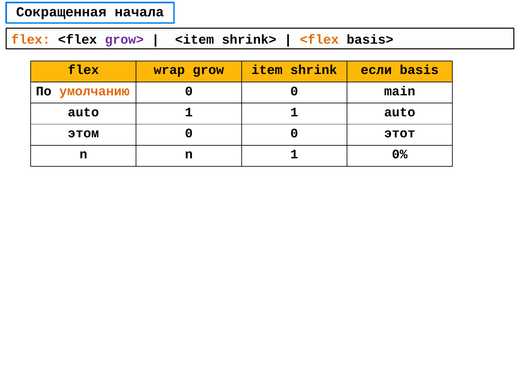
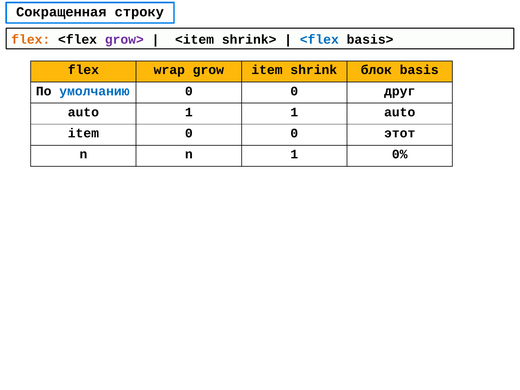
начала: начала -> строку (139, 12)
<flex colour: orange -> blue (319, 39)
если: если -> блок (376, 70)
умолчанию colour: orange -> blue (94, 91)
main: main -> друг (400, 91)
этом: этом -> item (83, 133)
